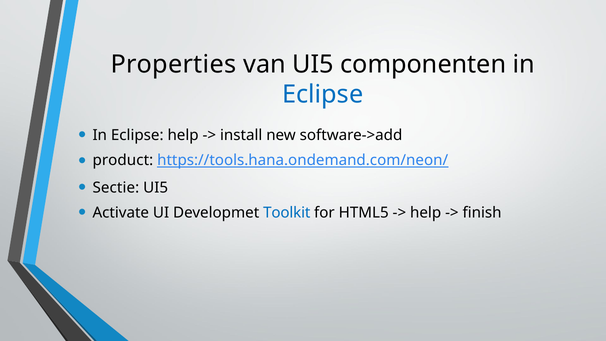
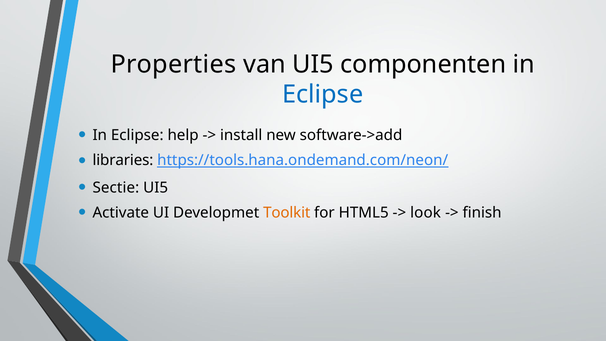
product: product -> libraries (123, 160)
Toolkit colour: blue -> orange (287, 212)
help: help -> look (426, 212)
